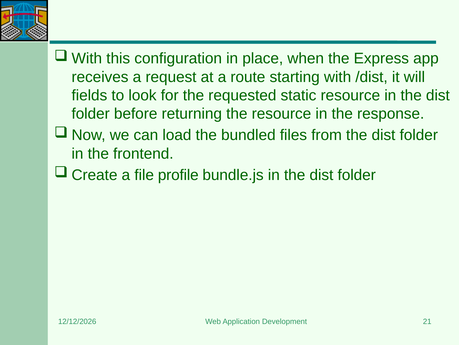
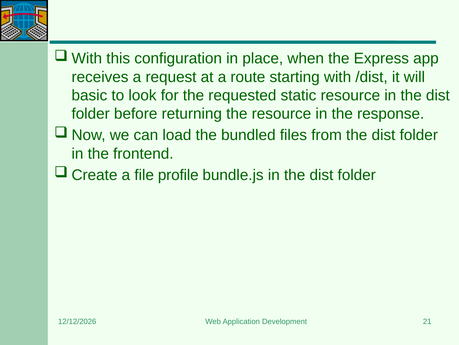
fields: fields -> basic (89, 95)
